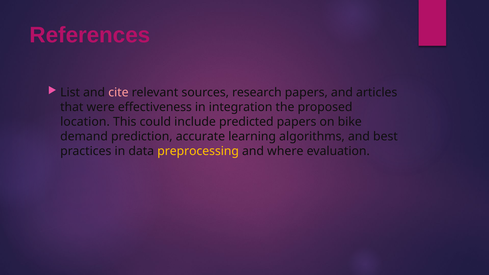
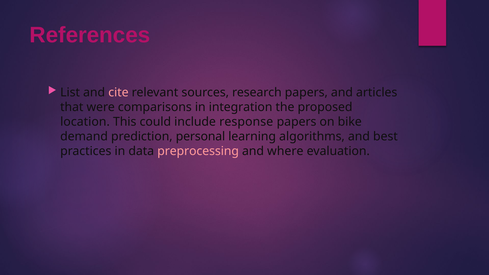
effectiveness: effectiveness -> comparisons (155, 107)
predicted: predicted -> response (246, 122)
accurate: accurate -> personal (200, 136)
preprocessing colour: yellow -> pink (198, 151)
